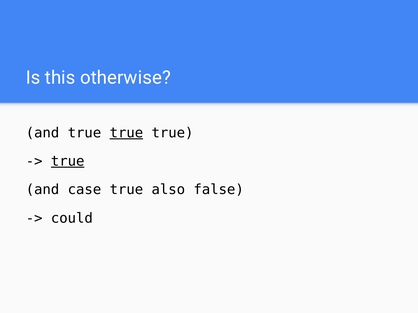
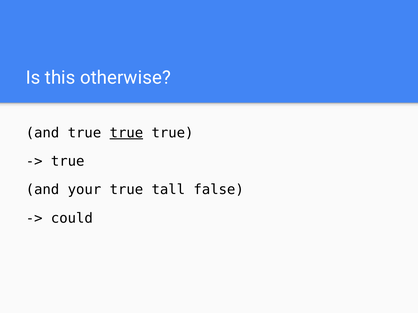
true underline: present -> none (68, 161)
case: case -> your (84, 190)
also: also -> tall (168, 190)
